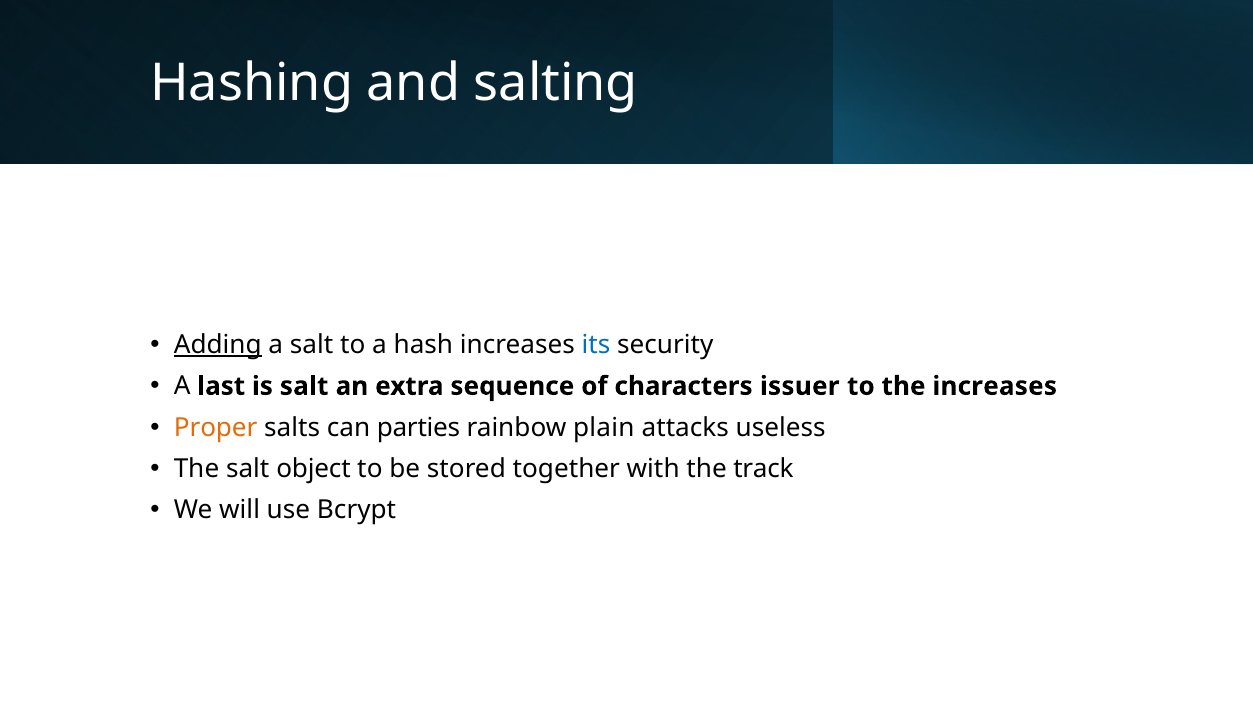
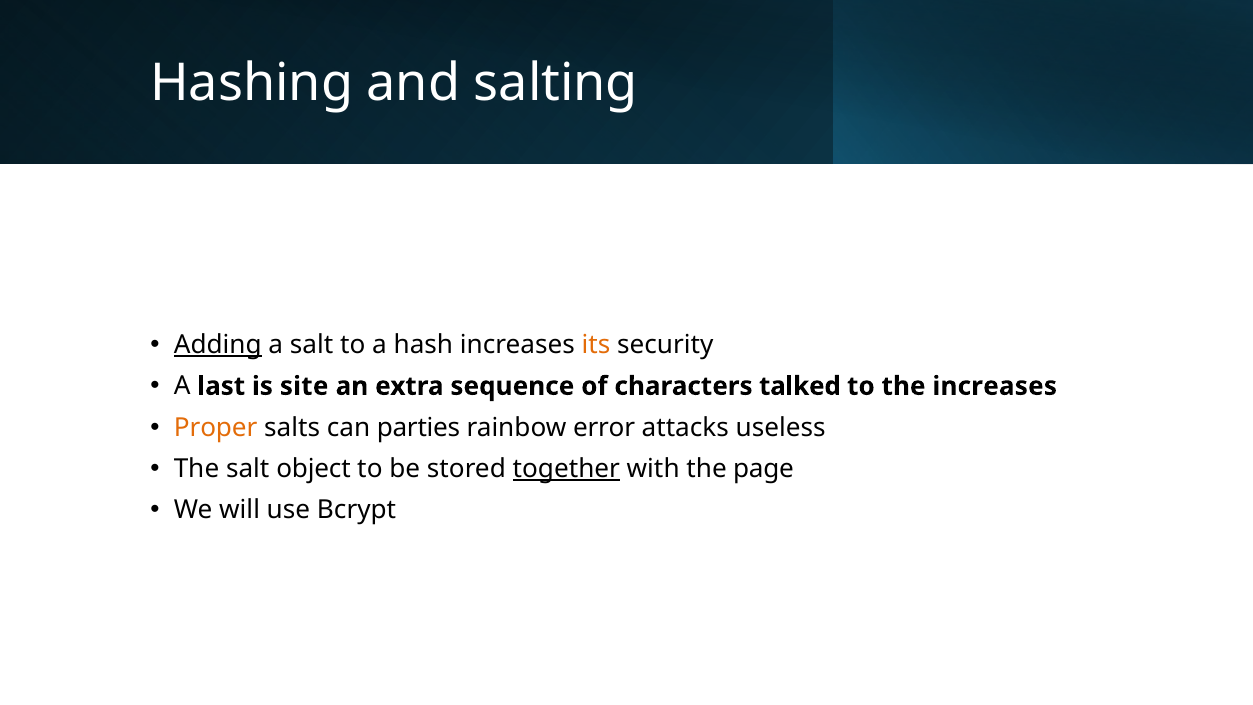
its colour: blue -> orange (596, 345)
is salt: salt -> site (304, 386)
issuer: issuer -> talked (800, 386)
plain: plain -> error (604, 427)
together underline: none -> present (566, 469)
track: track -> page (763, 469)
